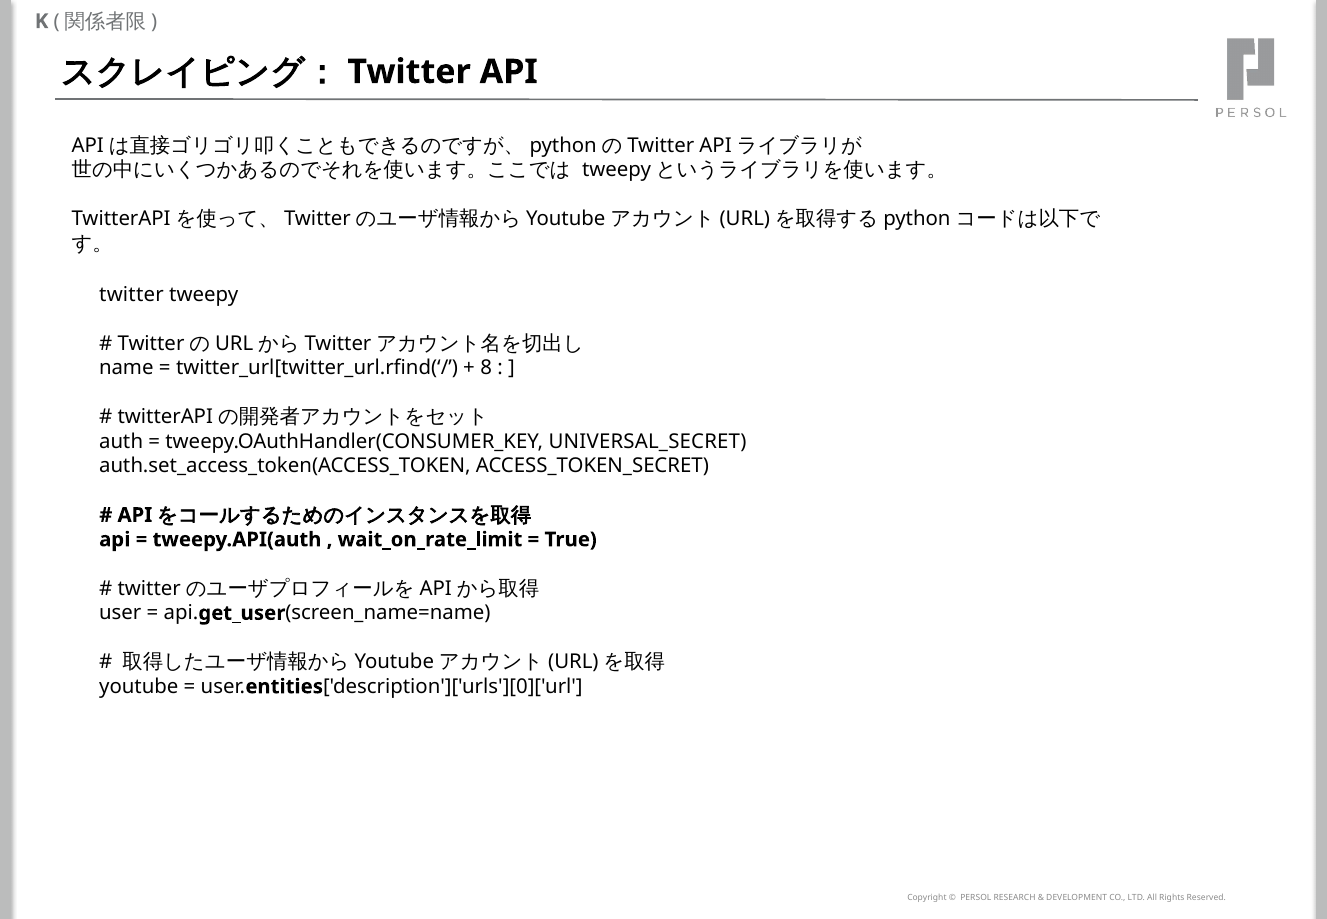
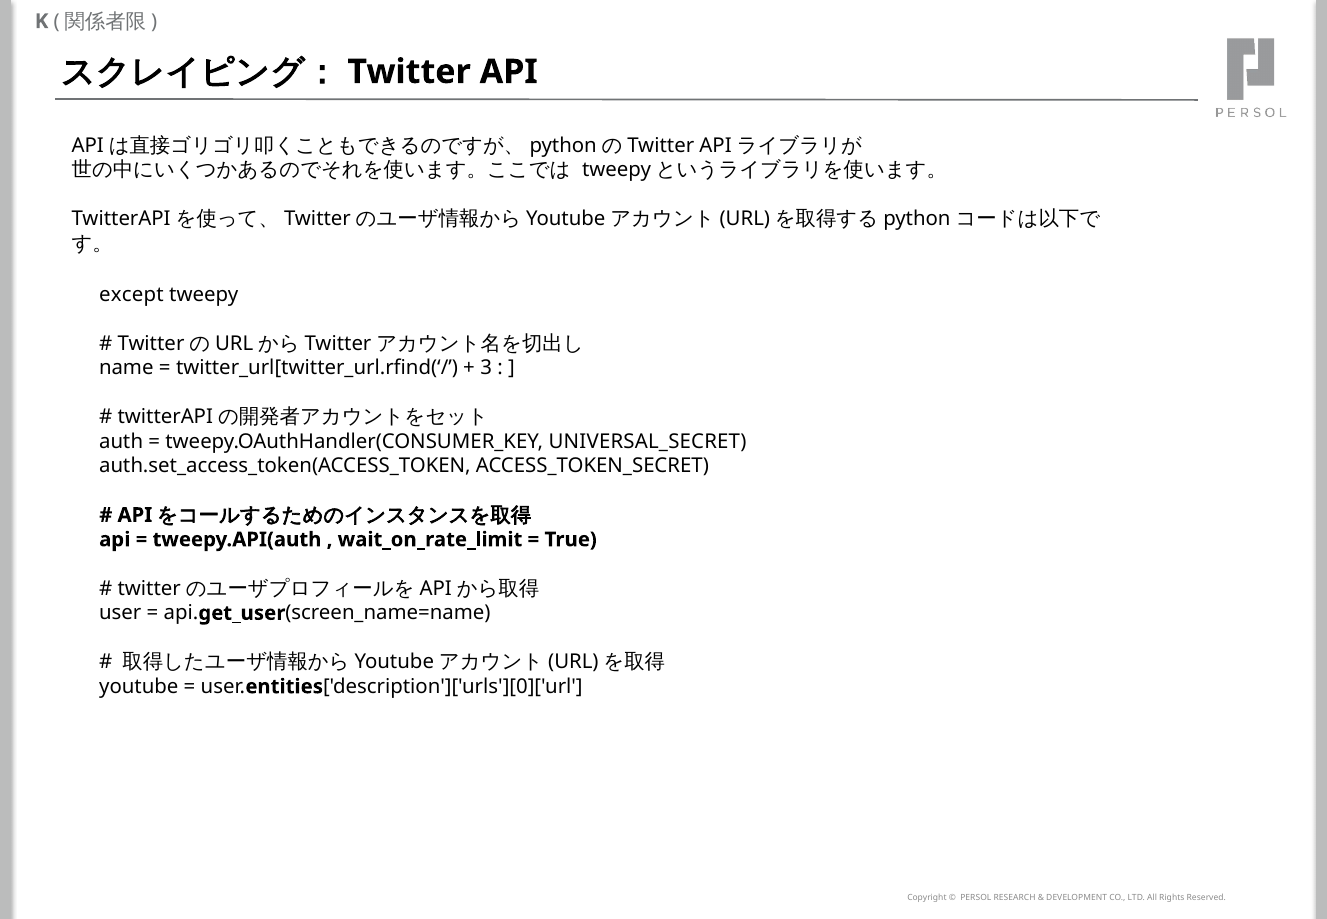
twitter: twitter -> except (131, 294)
8: 8 -> 3 (486, 368)
